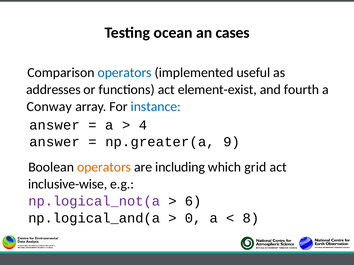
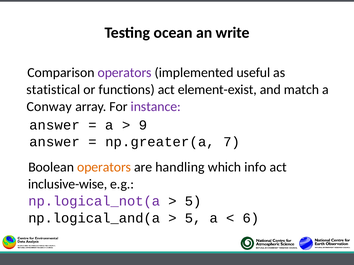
cases: cases -> write (233, 33)
operators colour: blue -> purple (125, 73)
addresses: addresses -> statistical (53, 90)
fourth: fourth -> match (301, 90)
instance colour: blue -> purple (156, 107)
4: 4 -> 9 (143, 125)
9: 9 -> 7 (232, 142)
including: including -> handling (180, 168)
grid: grid -> info (255, 168)
6: 6 -> 5 (193, 202)
0: 0 -> 5 (193, 219)
8: 8 -> 6 (251, 219)
